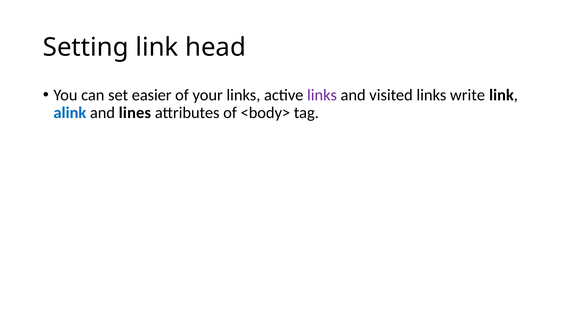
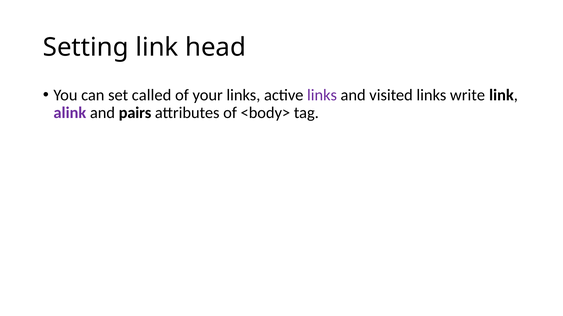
easier: easier -> called (152, 95)
alink colour: blue -> purple (70, 113)
lines: lines -> pairs (135, 113)
